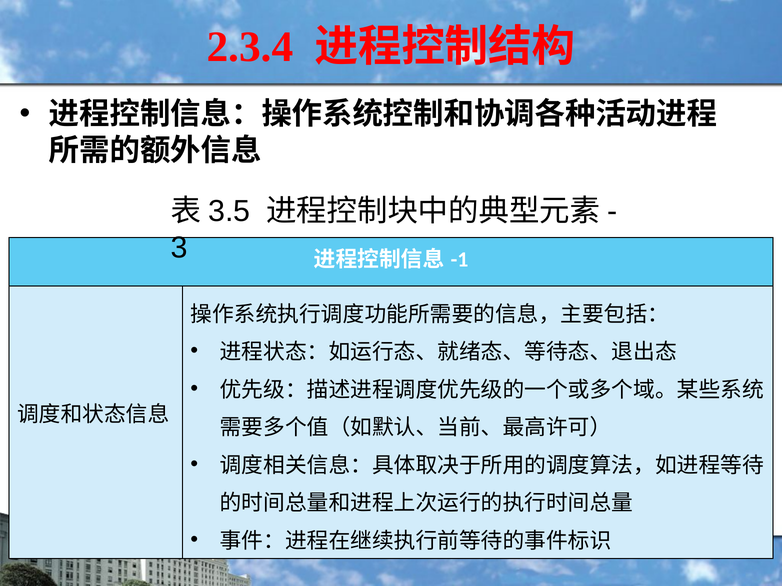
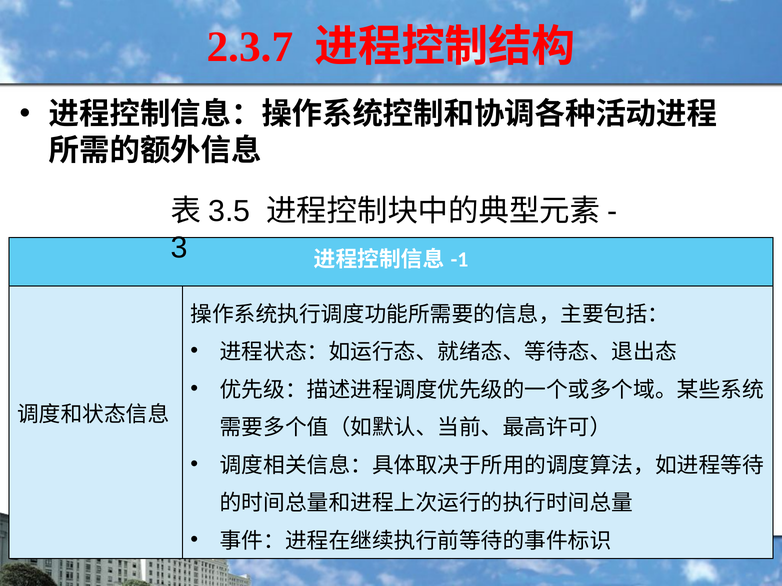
2.3.4: 2.3.4 -> 2.3.7 (250, 47)
